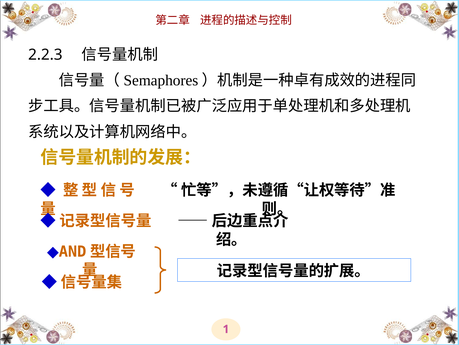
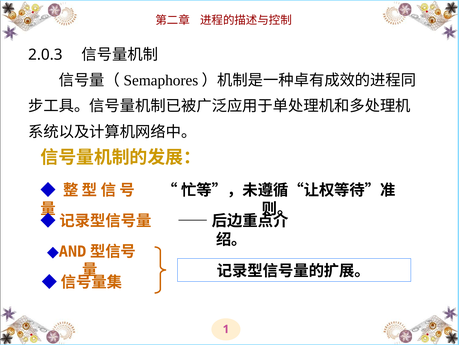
2.2.3: 2.2.3 -> 2.0.3 (45, 55)
